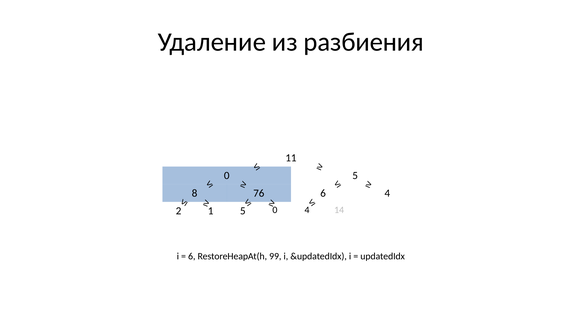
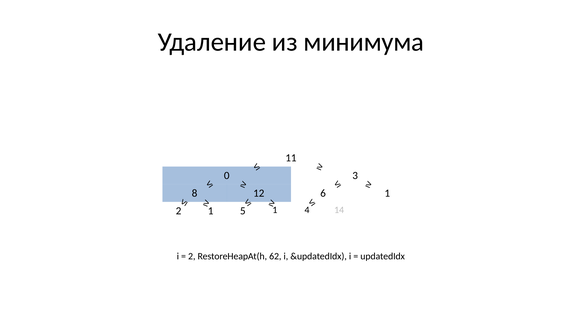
разбиения: разбиения -> минимума (364, 42)
0 5: 5 -> 3 (355, 176)
76: 76 -> 12 (259, 193)
6 4: 4 -> 1 (387, 193)
5 0: 0 -> 1 (275, 210)
6: 6 -> 2 (192, 257)
99: 99 -> 62 (275, 257)
